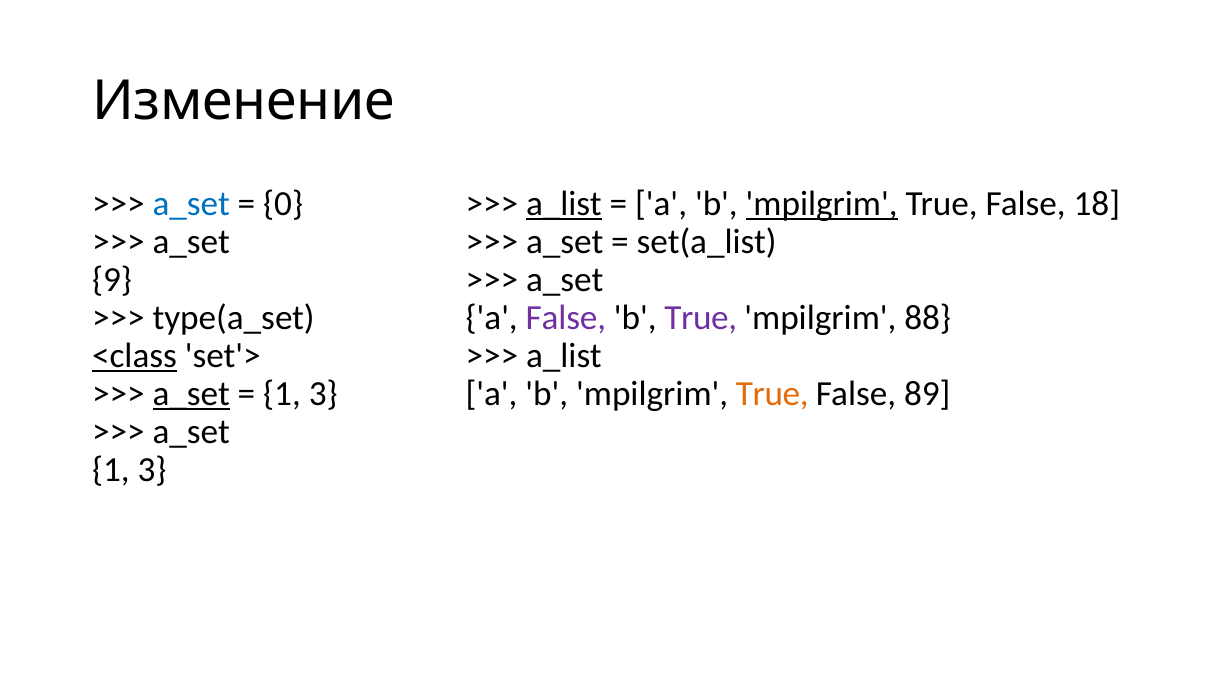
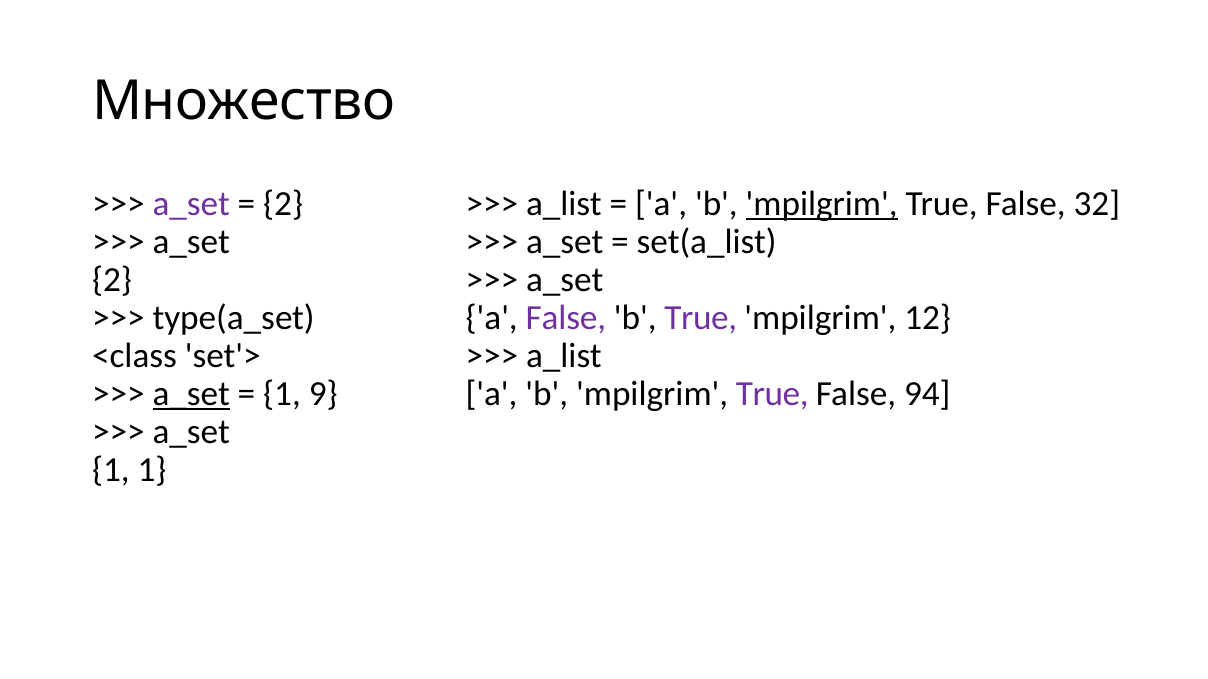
Изменение: Изменение -> Множество (244, 101)
a_set colour: blue -> purple (191, 204)
0: 0 -> 2 (283, 204)
a_list underline: present -> none (564, 204)
18: 18 -> 32 (1097, 204)
9: 9 -> 2 (112, 280)
88: 88 -> 12 (928, 318)
<class underline: present -> none (134, 356)
3: 3 -> 9 (323, 395)
True colour: orange -> purple (772, 395)
89: 89 -> 94 (927, 395)
3: 3 -> 1 (152, 471)
